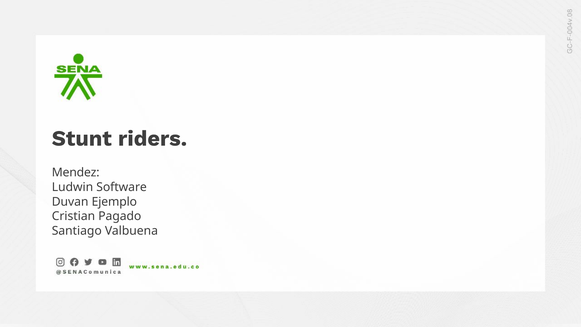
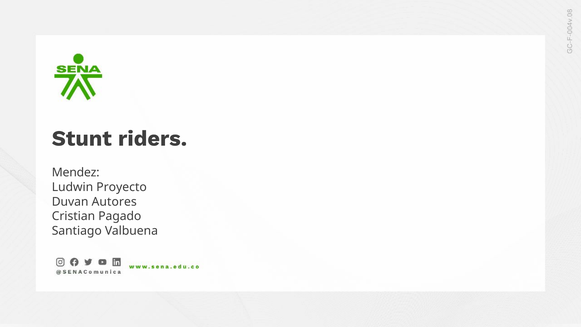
Software: Software -> Proyecto (122, 187)
Ejemplo: Ejemplo -> Autores (114, 202)
